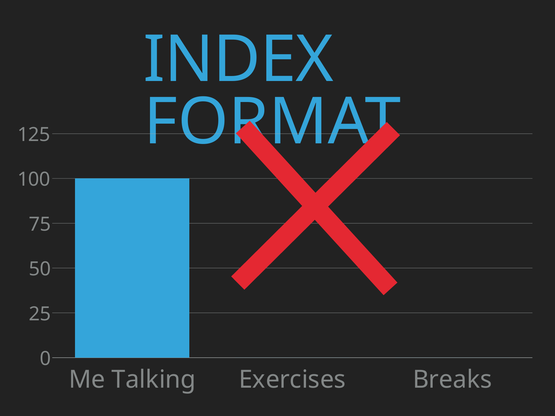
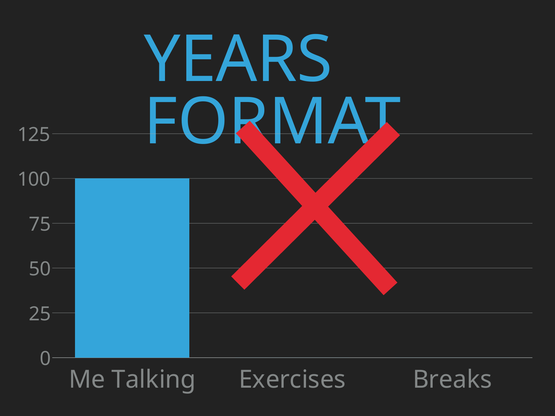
INDEX: INDEX -> YEARS (238, 60)
